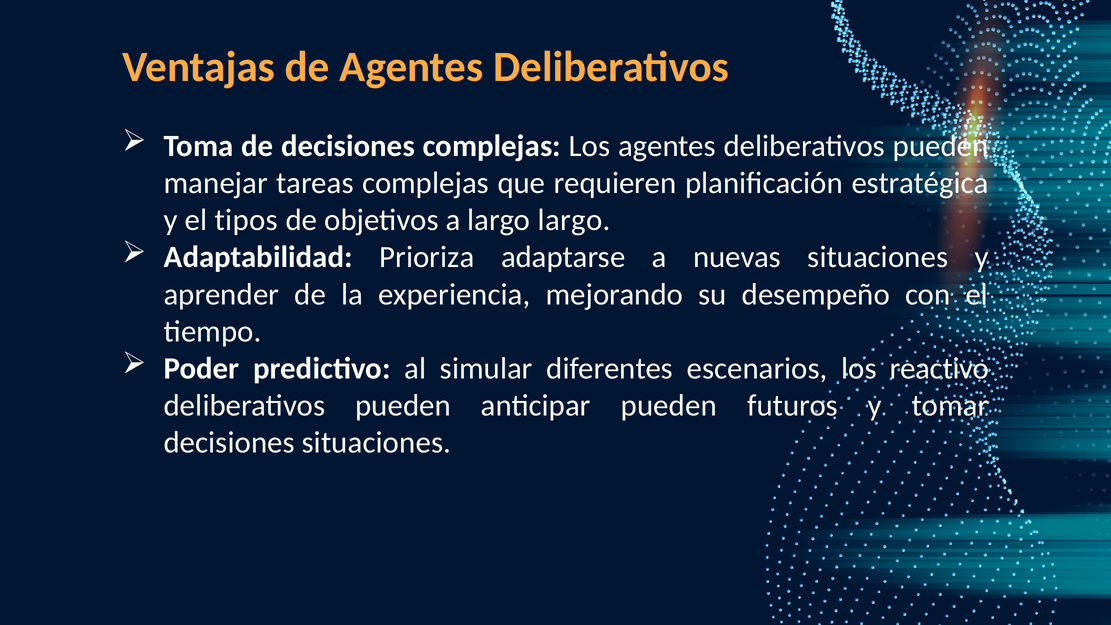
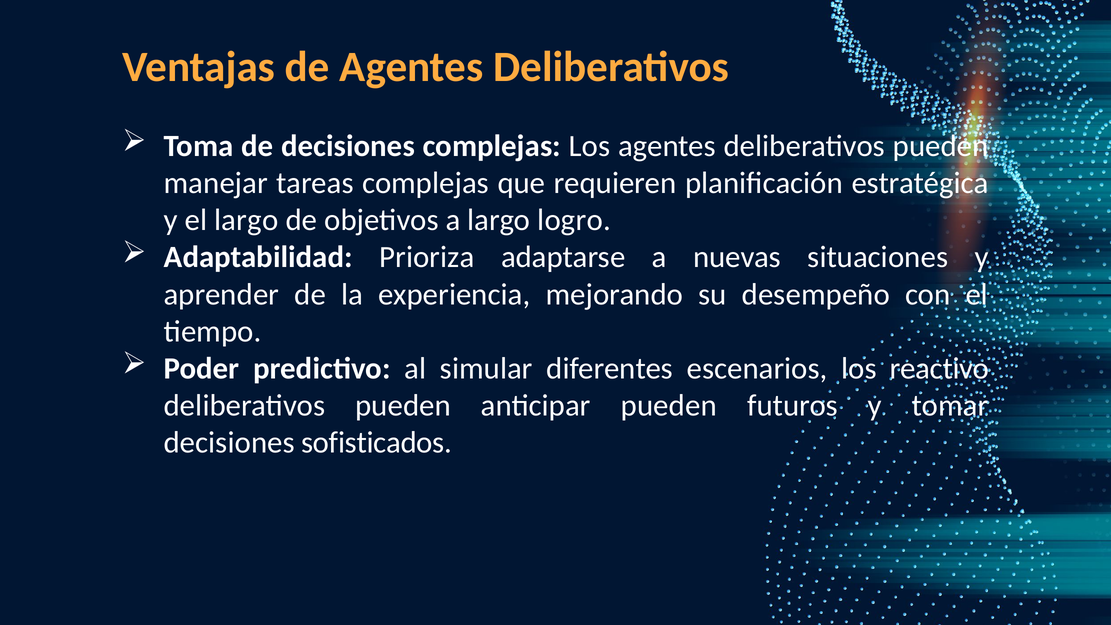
el tipos: tipos -> largo (246, 220)
largo largo: largo -> logro (574, 220)
decisiones situaciones: situaciones -> sofisticados (377, 443)
